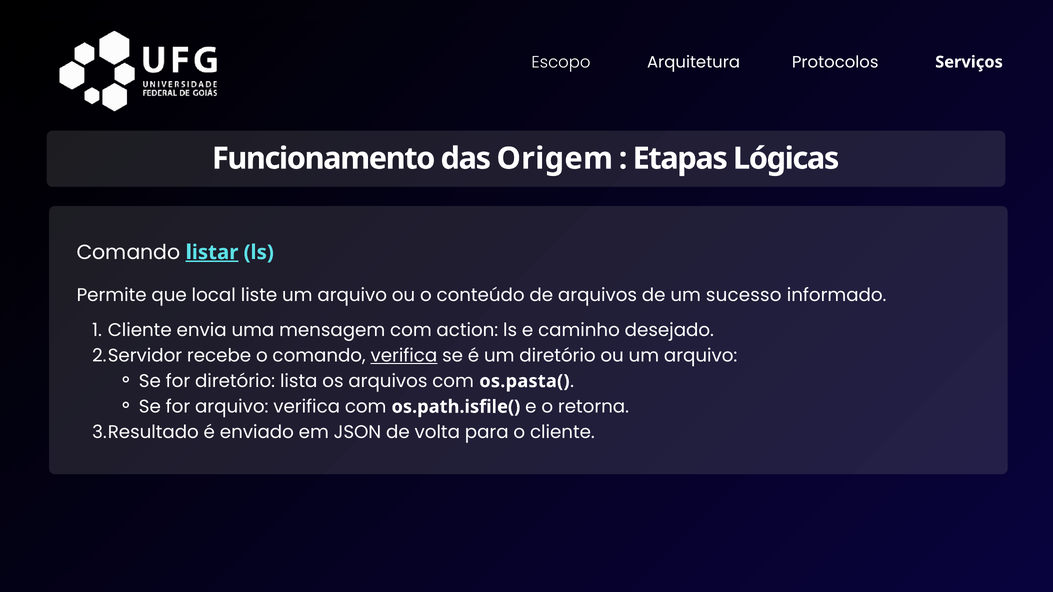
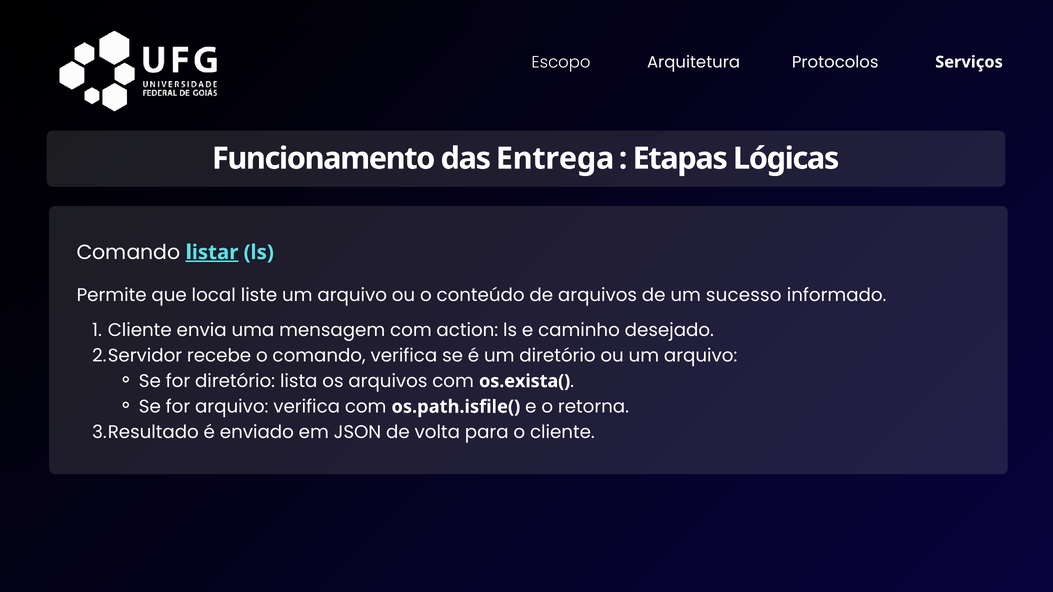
Origem: Origem -> Entrega (555, 159)
verifica underline: present -> none (404, 356)
os.pasta(: os.pasta( -> os.exista( (525, 381)
